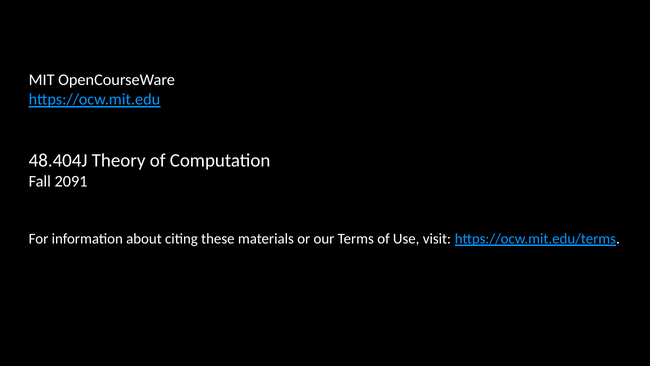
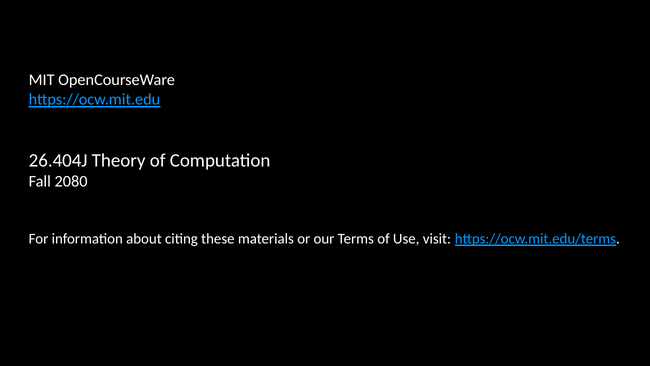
48.404J: 48.404J -> 26.404J (58, 160)
2091: 2091 -> 2080 (71, 181)
